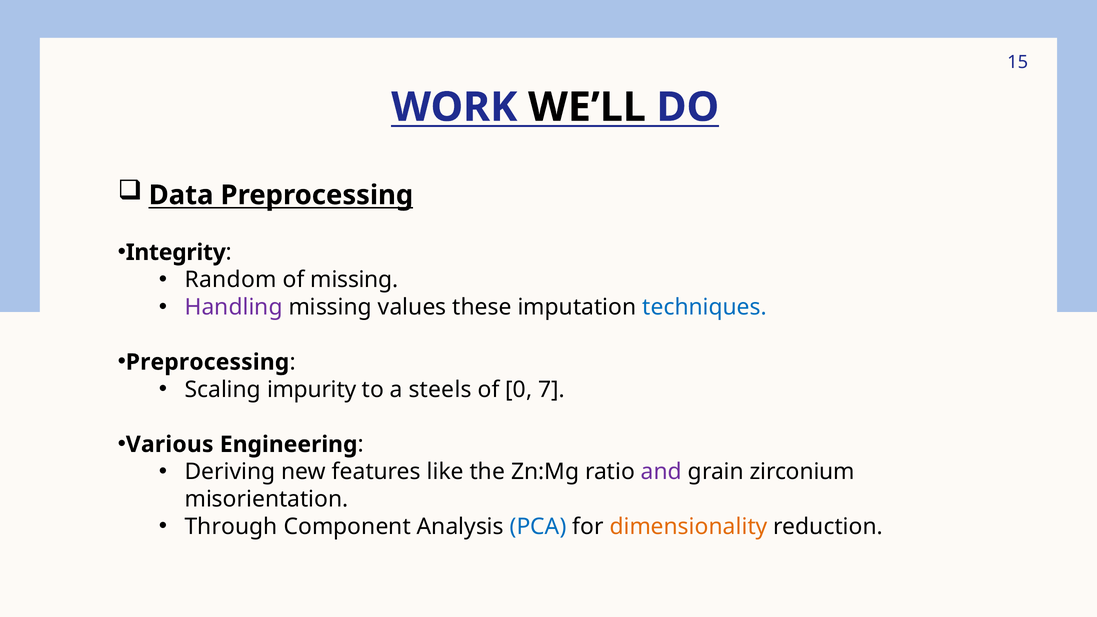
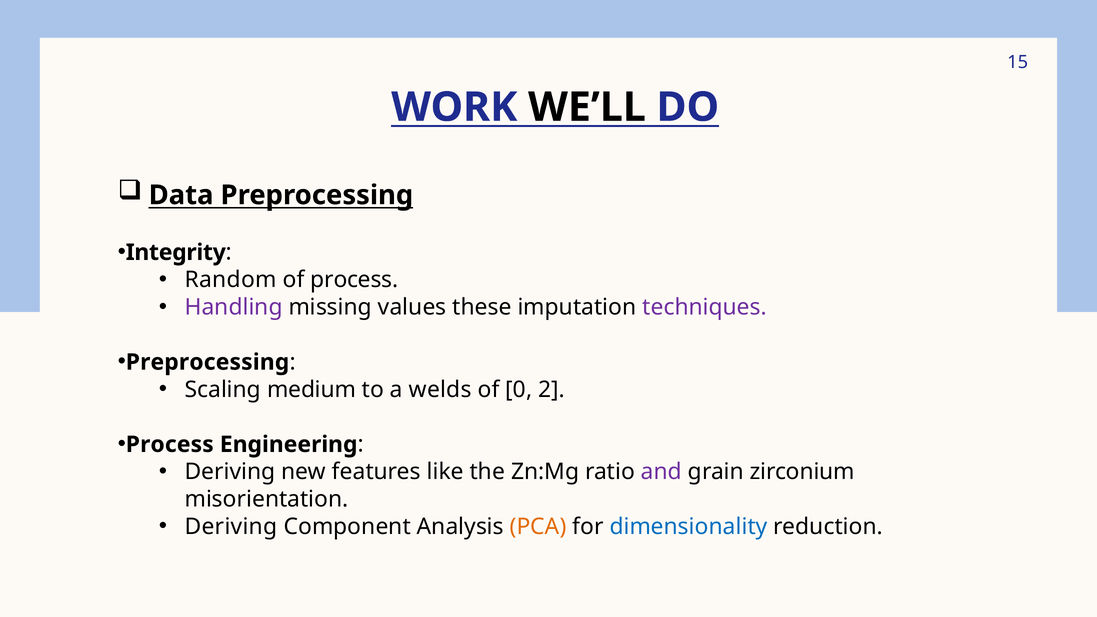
of missing: missing -> process (354, 280)
techniques colour: blue -> purple (705, 307)
impurity: impurity -> medium (312, 390)
steels: steels -> welds (440, 390)
7: 7 -> 2 (551, 390)
Various: Various -> Process (170, 444)
Through: Through -> Deriving (231, 527)
PCA colour: blue -> orange (538, 527)
dimensionality colour: orange -> blue (689, 527)
